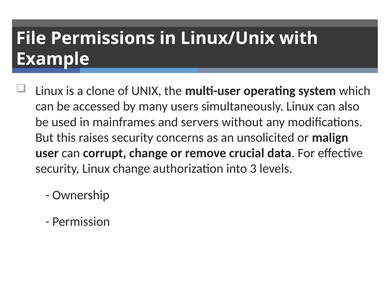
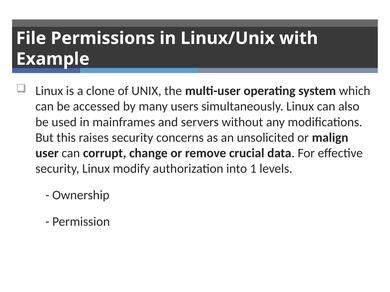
Linux change: change -> modify (131, 169)
3: 3 -> 1 (253, 169)
